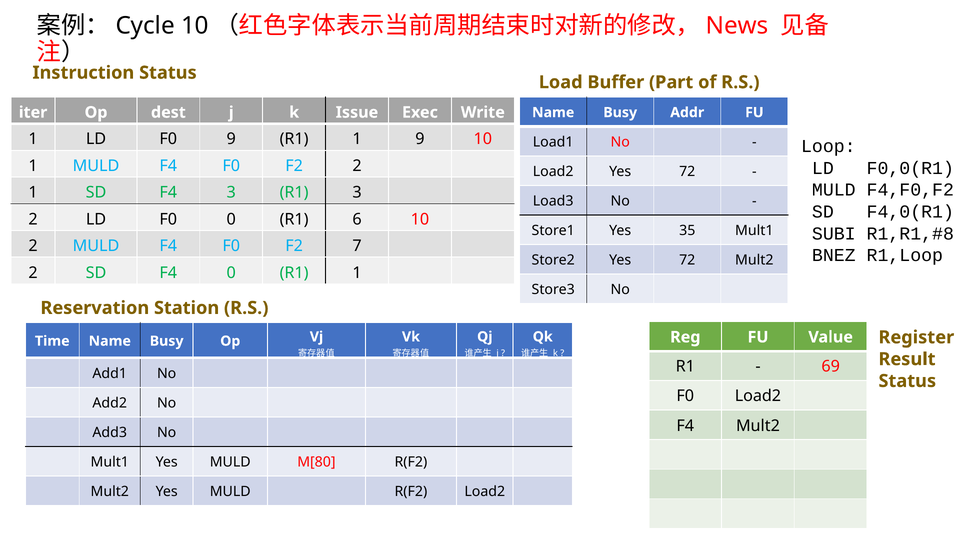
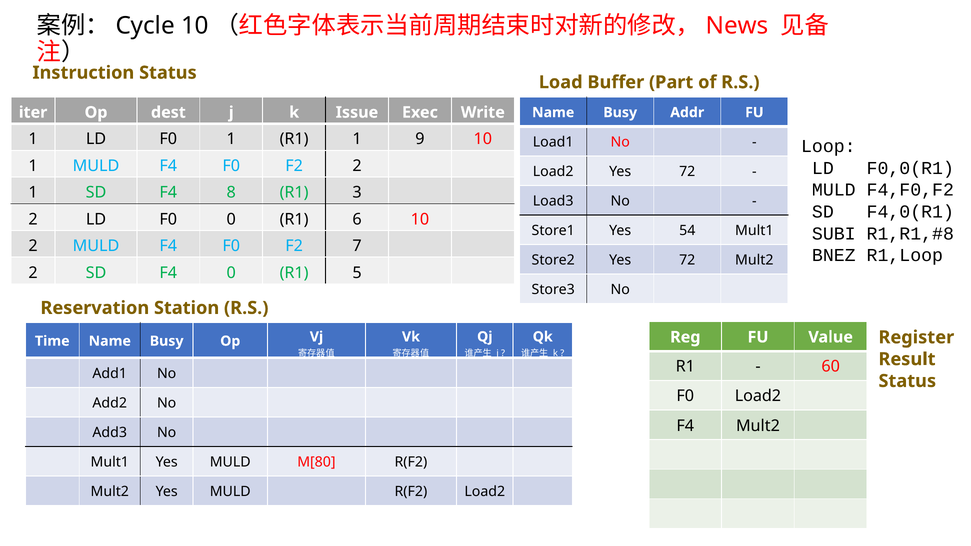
F0 9: 9 -> 1 (231, 139)
F4 3: 3 -> 8 (231, 193)
35: 35 -> 54 (687, 231)
0 R1 1: 1 -> 5 (357, 273)
69: 69 -> 60 (831, 367)
